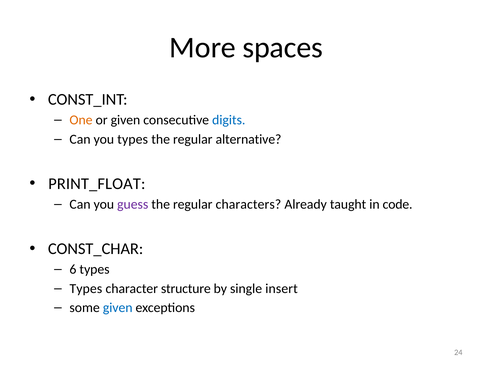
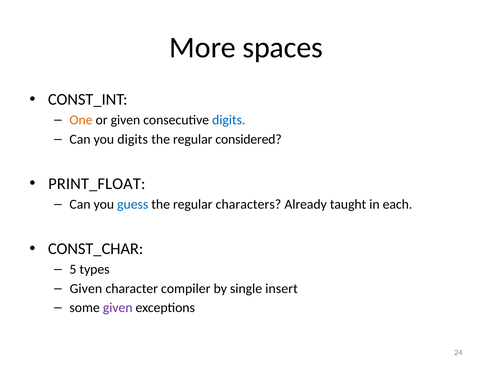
you types: types -> digits (133, 139)
alternative: alternative -> considered (249, 139)
guess colour: purple -> blue (133, 204)
code: code -> each (398, 204)
6: 6 -> 5 (73, 269)
Types: Types -> Given (86, 289)
structure: structure -> compiler (186, 289)
given colour: blue -> purple (118, 308)
